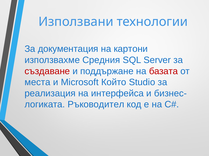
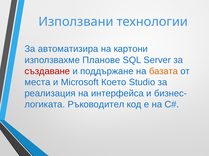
документация: документация -> автоматизира (68, 49)
Средния: Средния -> Планове (101, 60)
базата colour: red -> orange (163, 71)
Който: Който -> Което (114, 83)
